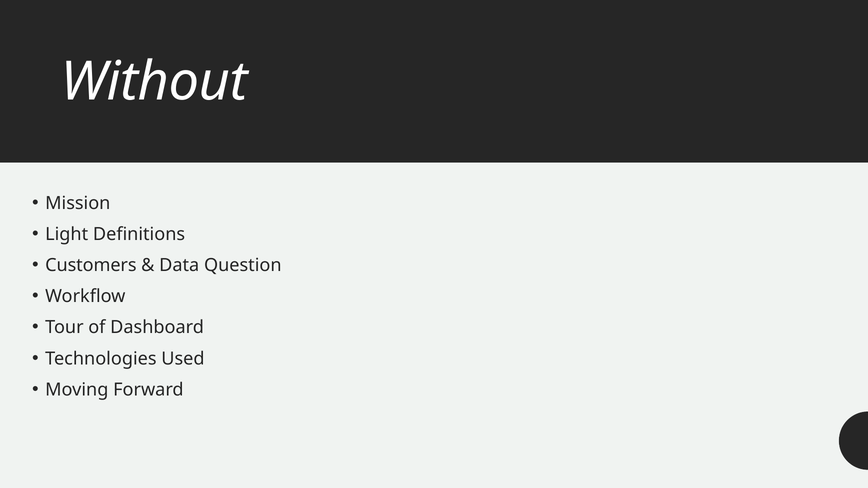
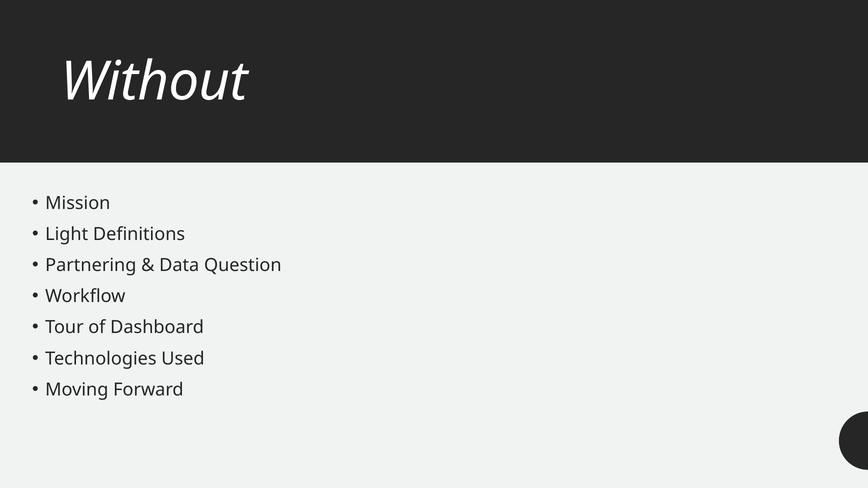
Customers: Customers -> Partnering (91, 265)
